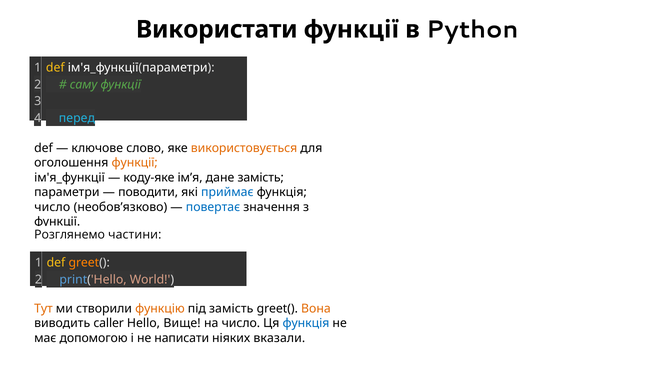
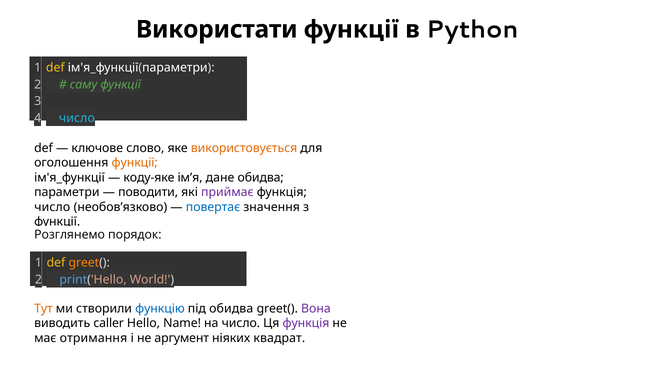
перед: перед -> число (77, 118)
дане замість: замість -> обидва (261, 177)
приймає colour: blue -> purple (227, 192)
частини: частини -> порядок (135, 234)
функцію colour: orange -> blue (160, 308)
під замість: замість -> обидва (231, 308)
Вона colour: orange -> purple (316, 308)
Вище: Вище -> Name (182, 323)
функція colour: blue -> purple (306, 323)
допомогою: допомогою -> отримання (93, 338)
написати: написати -> аргумент (182, 338)
вказали: вказали -> квадрат (279, 338)
